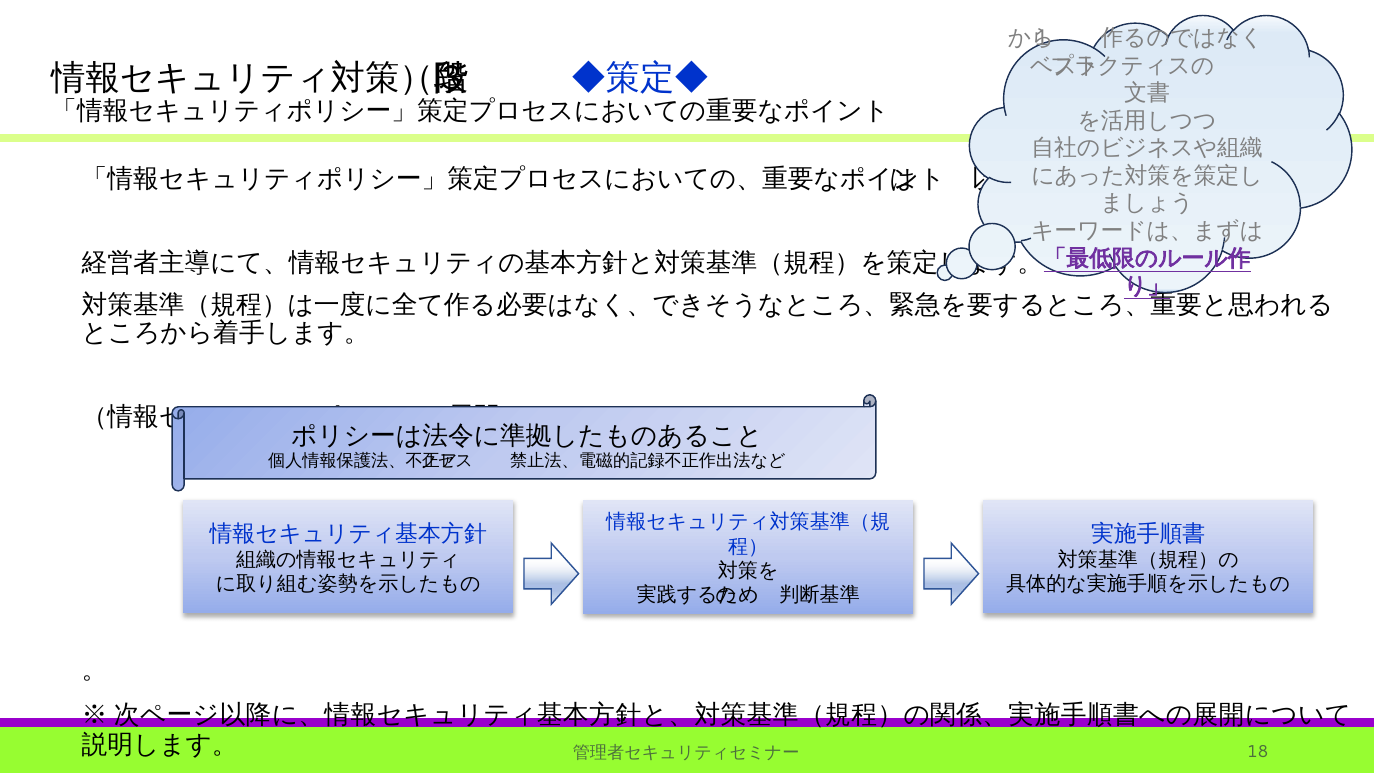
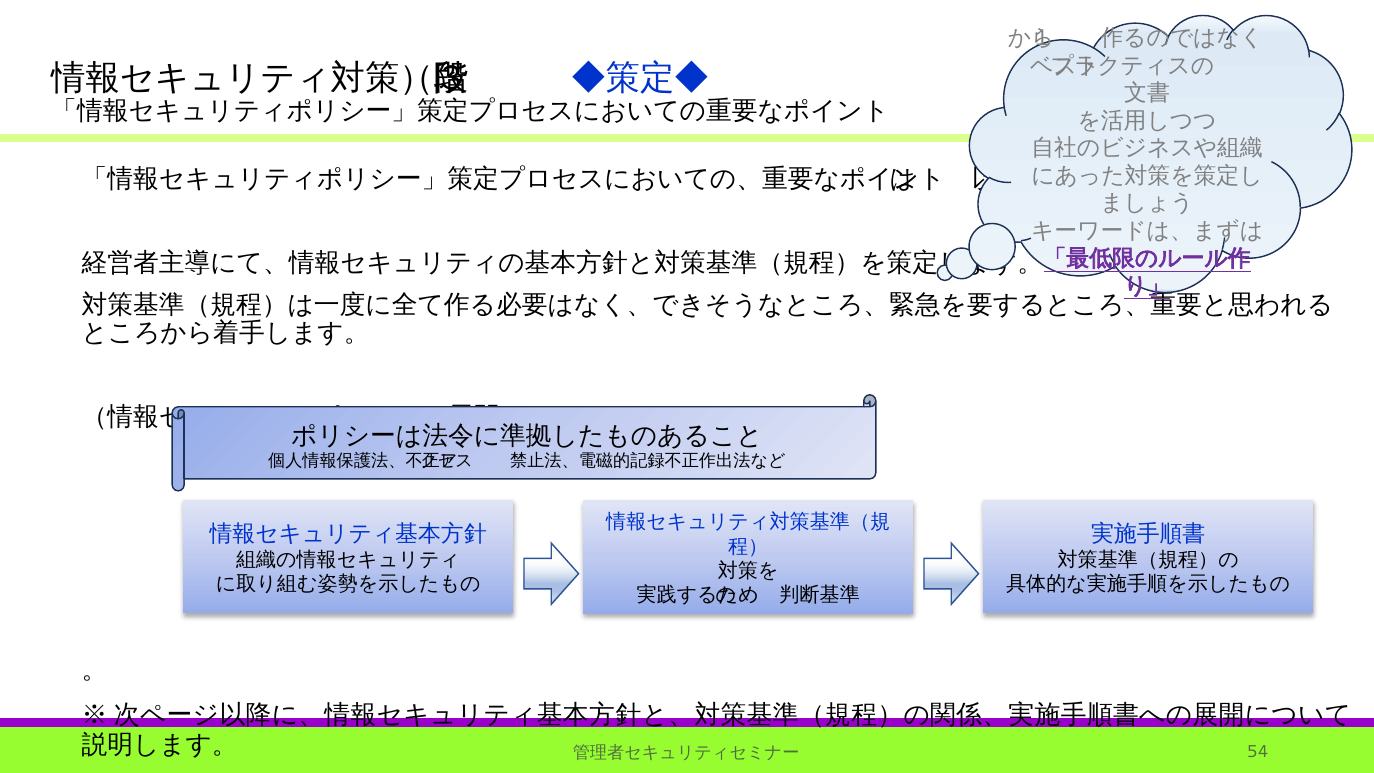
18: 18 -> 54 (1258, 752)
